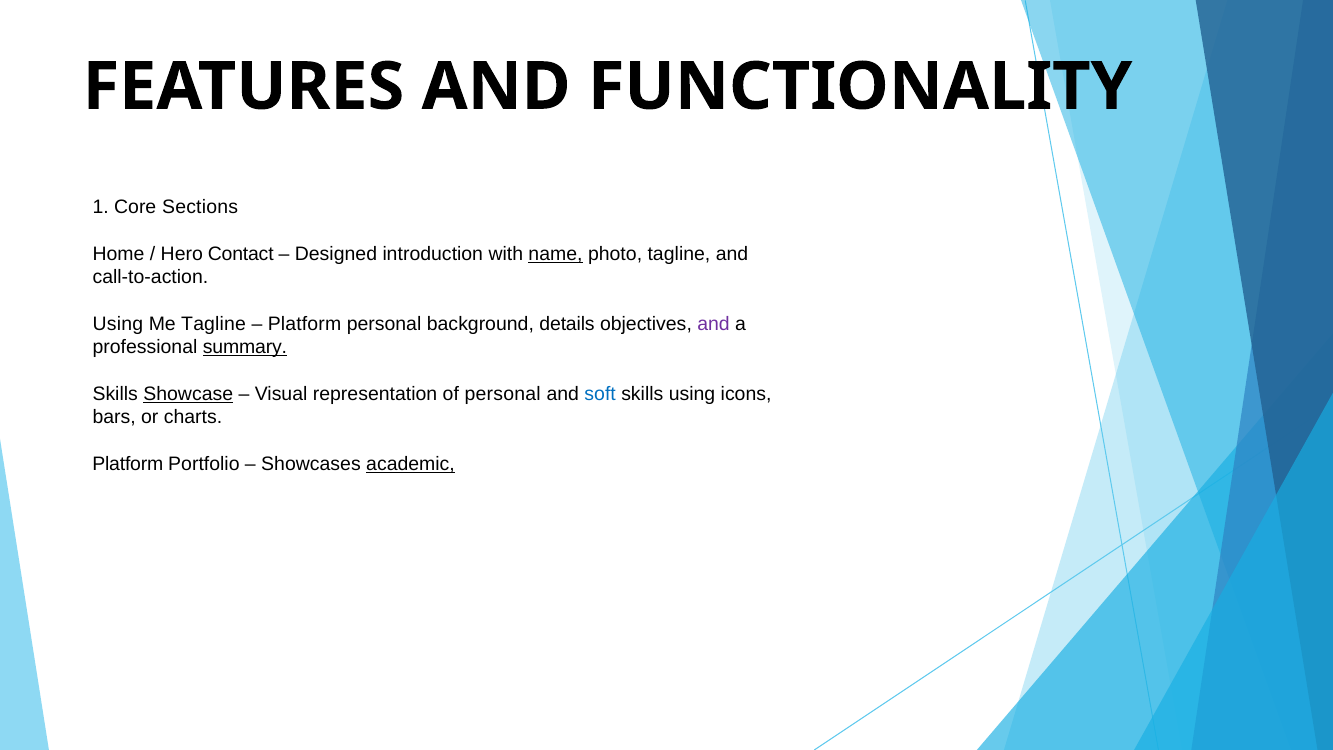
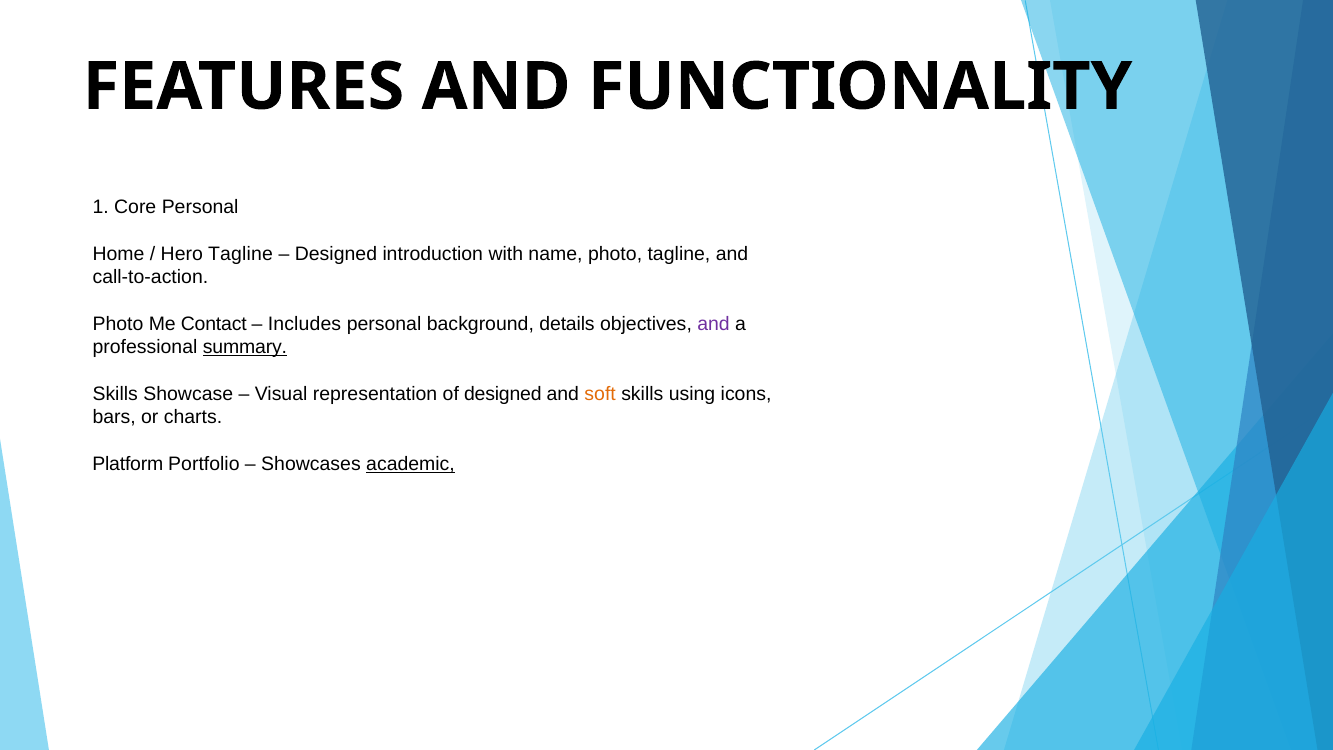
Core Sections: Sections -> Personal (200, 207)
Hero Contact: Contact -> Tagline (241, 254)
name underline: present -> none (556, 254)
Using: Using -> Photo (118, 324)
Me Tagline: Tagline -> Contact (214, 324)
Platform: Platform -> Includes (304, 324)
Showcase underline: present -> none (188, 394)
of personal: personal -> designed (503, 394)
soft colour: blue -> orange (600, 394)
